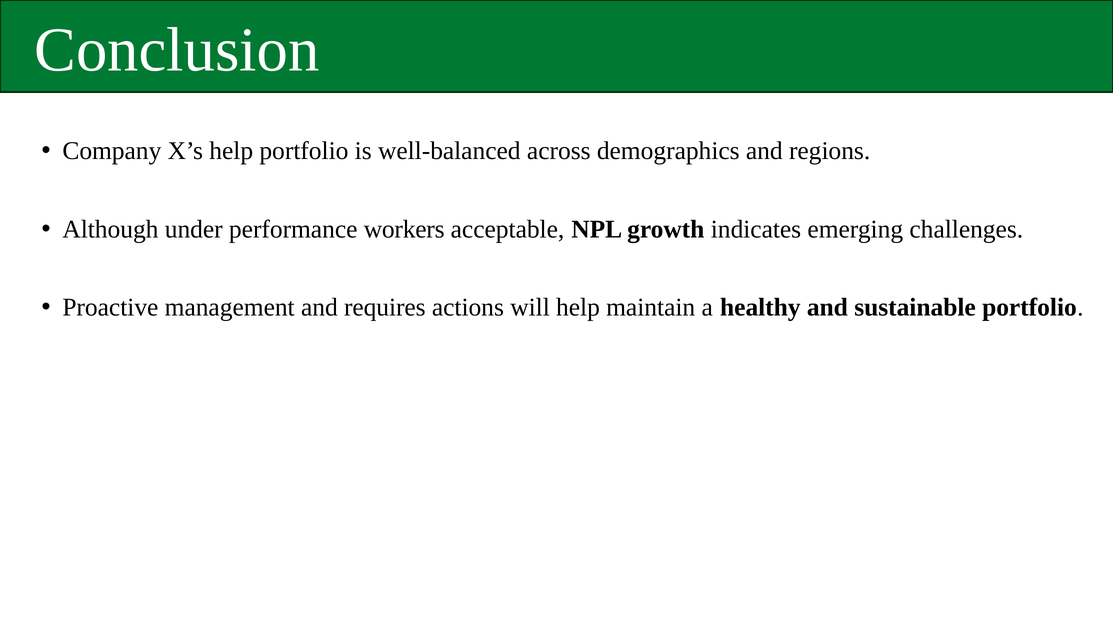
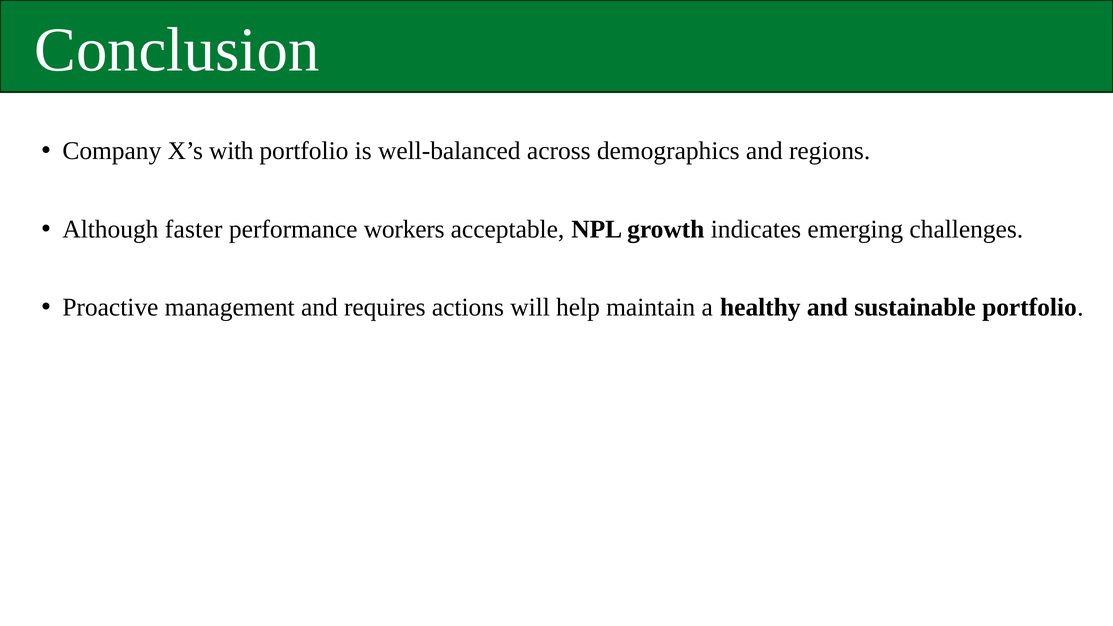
X’s help: help -> with (231, 151)
under: under -> faster (194, 229)
